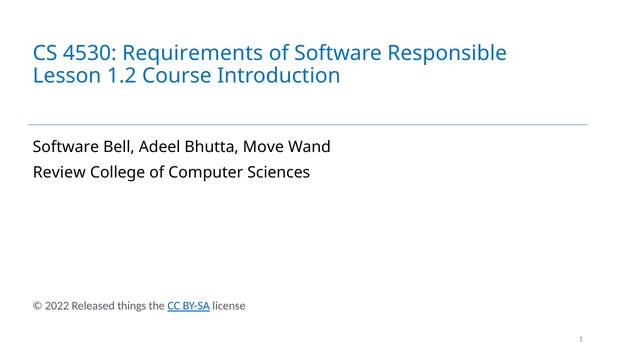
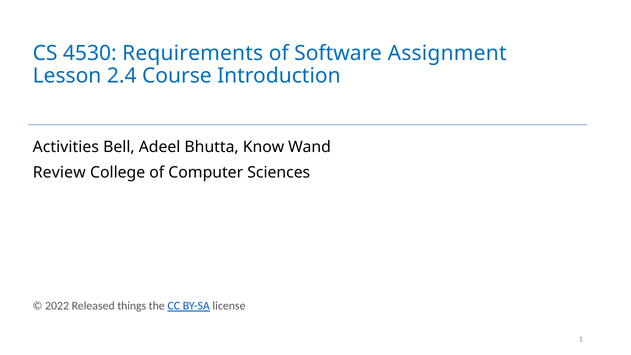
Responsible: Responsible -> Assignment (447, 53)
1.2: 1.2 -> 2.4 (122, 76)
Software: Software -> Activities (66, 147)
Move: Move -> Know (263, 147)
